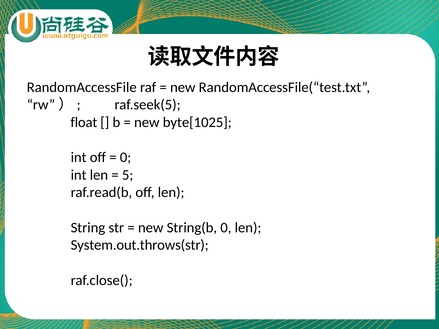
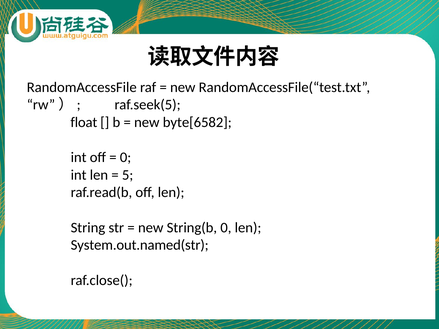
byte[1025: byte[1025 -> byte[6582 (197, 122)
System.out.throws(str: System.out.throws(str -> System.out.named(str (140, 245)
